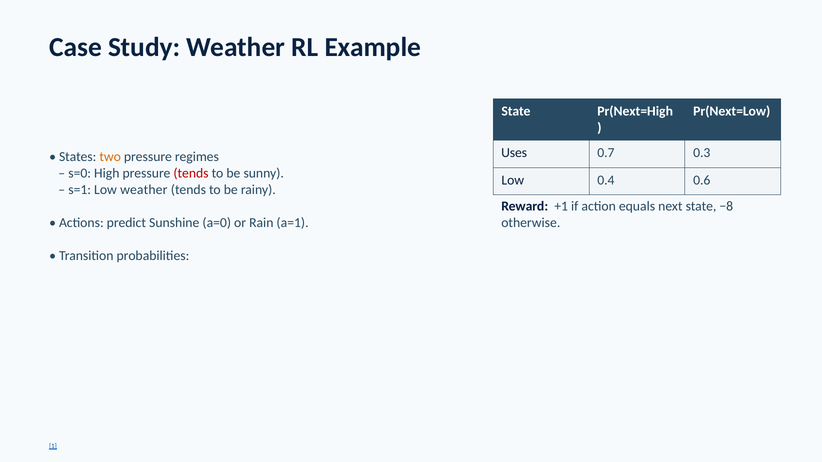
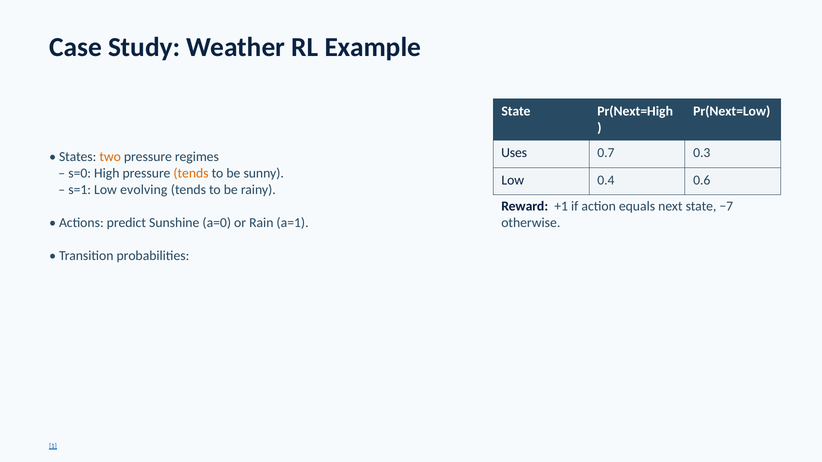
tends colour: red -> orange (191, 174)
Low weather: weather -> evolving (144, 190)
−8: −8 -> −7 (726, 206)
